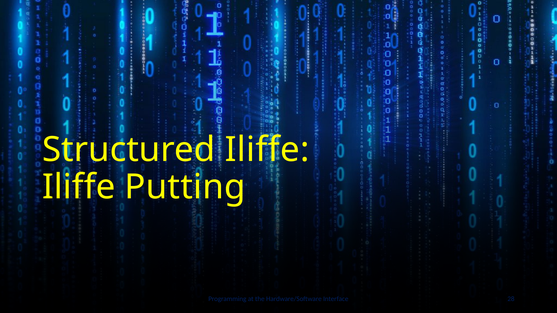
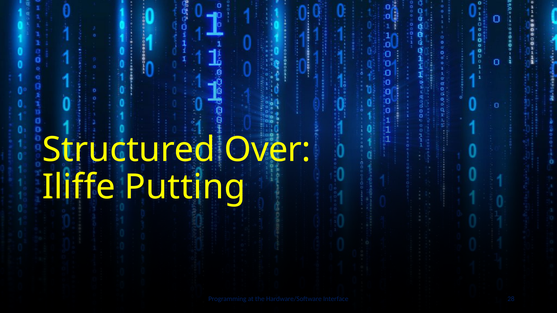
Structured Iliffe: Iliffe -> Over (268, 150)
